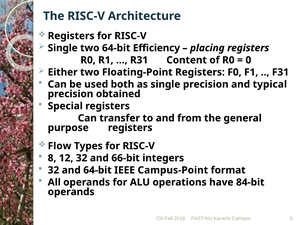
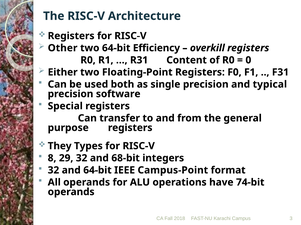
Single: Single -> Other (63, 48)
placing: placing -> overkill (207, 48)
obtained: obtained -> software (118, 94)
Flow: Flow -> They (60, 146)
12: 12 -> 29 (66, 159)
66-bit: 66-bit -> 68-bit (126, 159)
84-bit: 84-bit -> 74-bit (250, 183)
